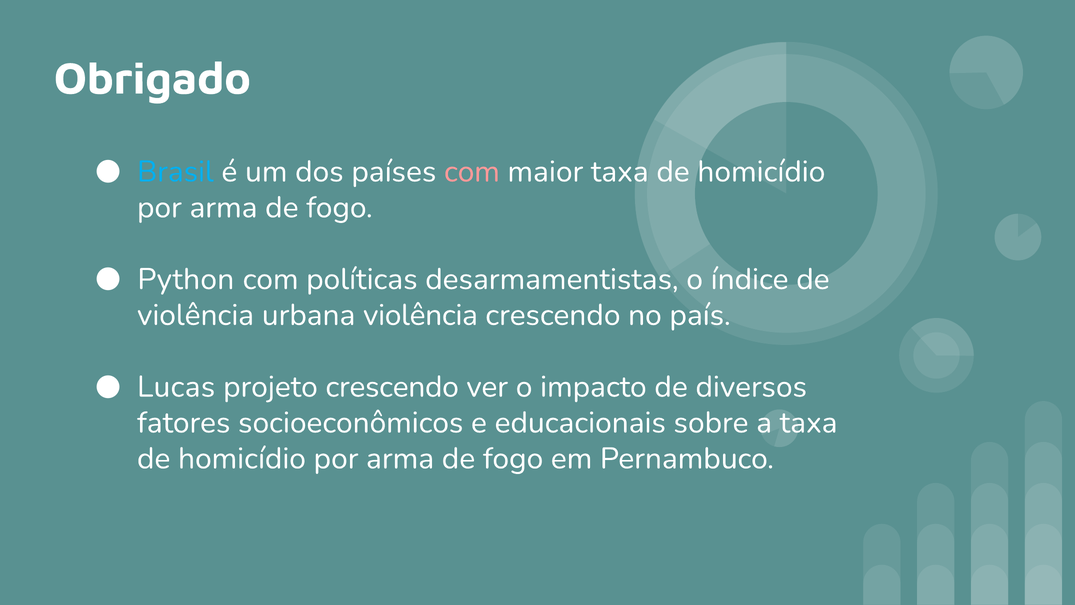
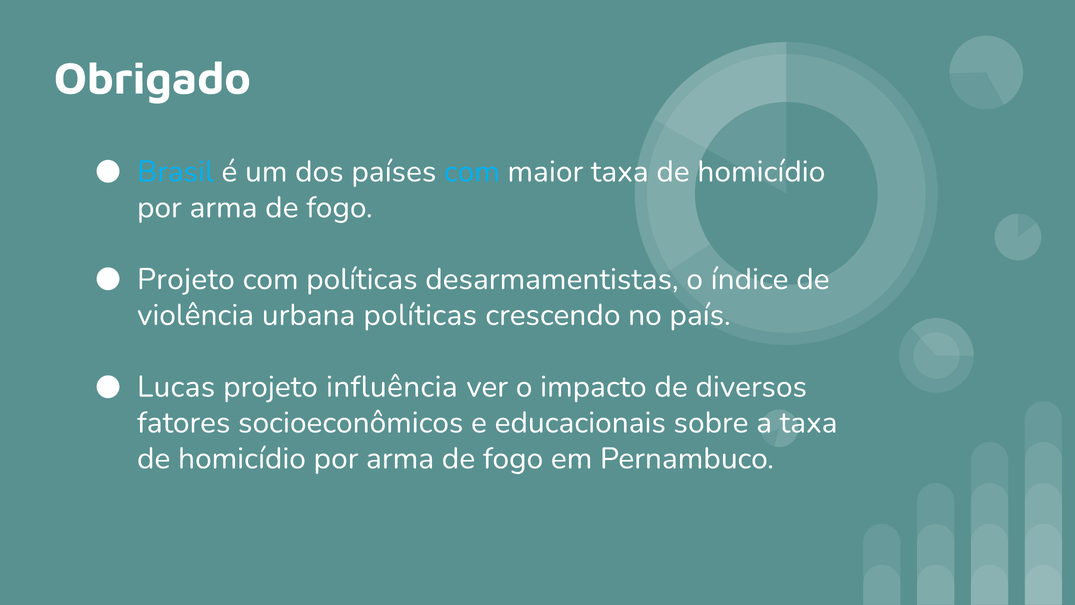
com colour: pink -> light blue (472, 171)
Python: Python -> Projeto (186, 279)
urbana violência: violência -> políticas (420, 315)
projeto crescendo: crescendo -> influência (392, 387)
